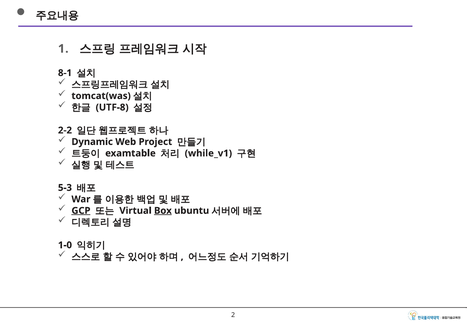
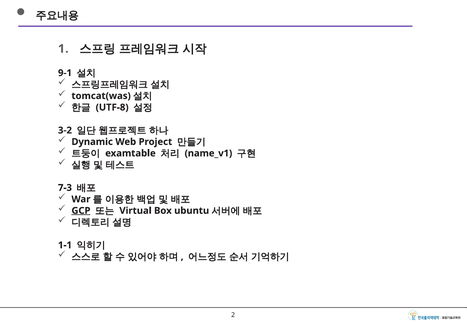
8-1: 8-1 -> 9-1 (65, 73)
2-2: 2-2 -> 3-2 (65, 130)
while_v1: while_v1 -> name_v1 (208, 153)
5-3: 5-3 -> 7-3 (65, 188)
Box underline: present -> none (163, 211)
1-0: 1-0 -> 1-1 (65, 245)
